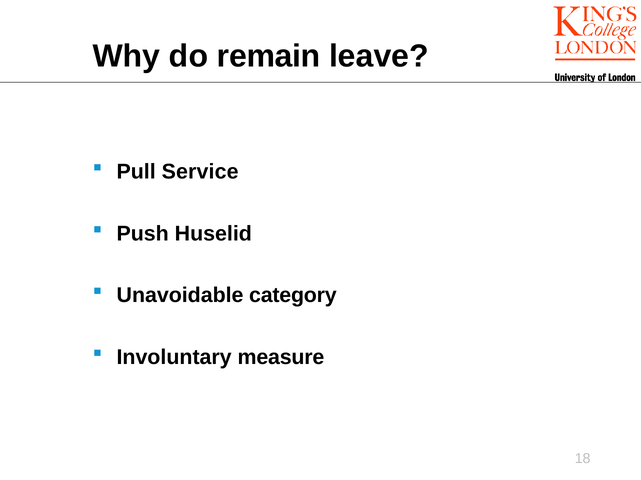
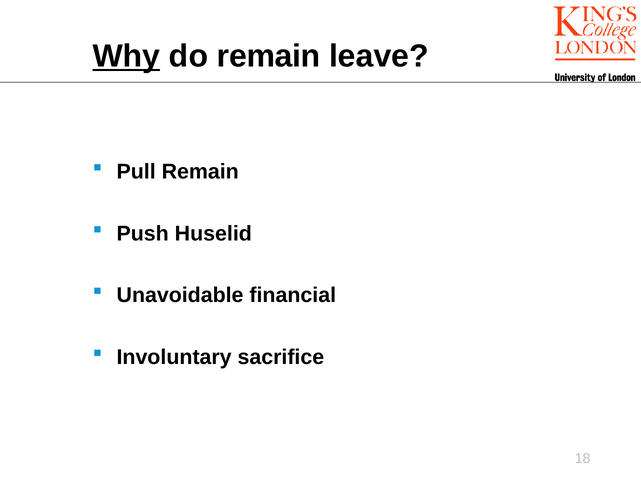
Why underline: none -> present (126, 56)
Pull Service: Service -> Remain (200, 172)
category: category -> financial (293, 296)
measure: measure -> sacrifice (281, 358)
